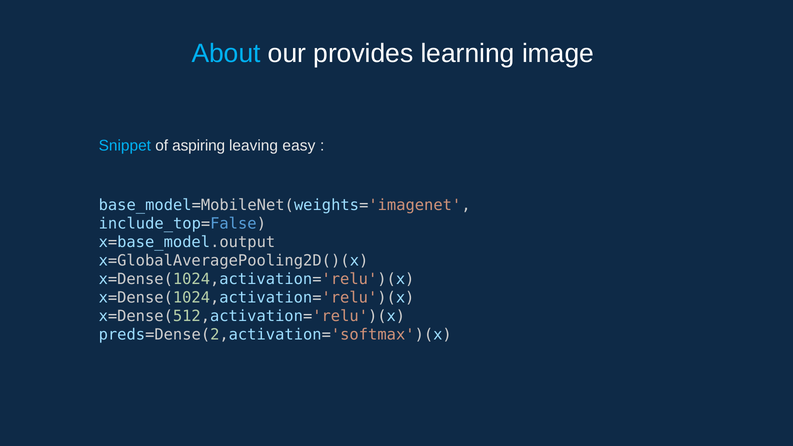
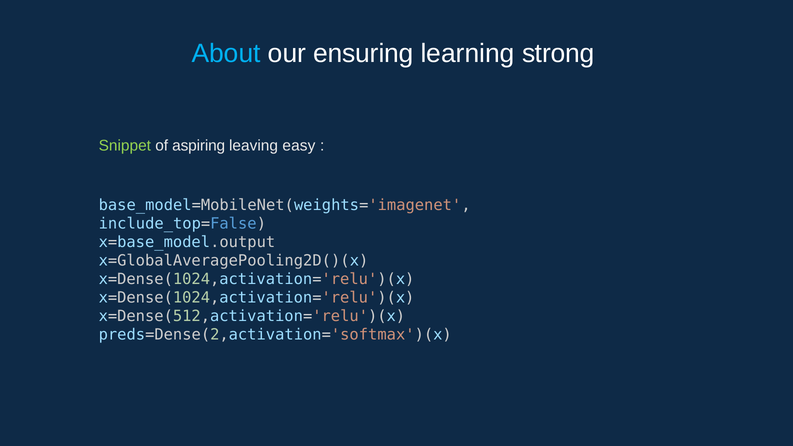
provides: provides -> ensuring (363, 54)
image: image -> strong (558, 54)
Snippet colour: light blue -> light green (125, 146)
